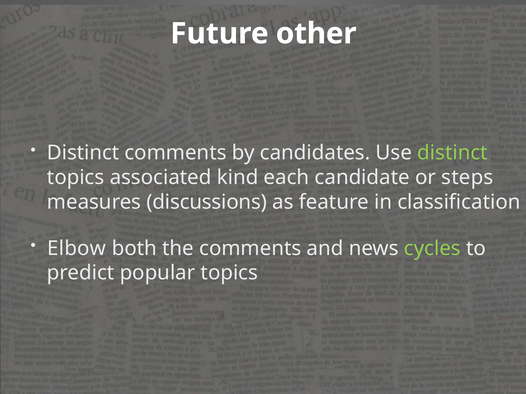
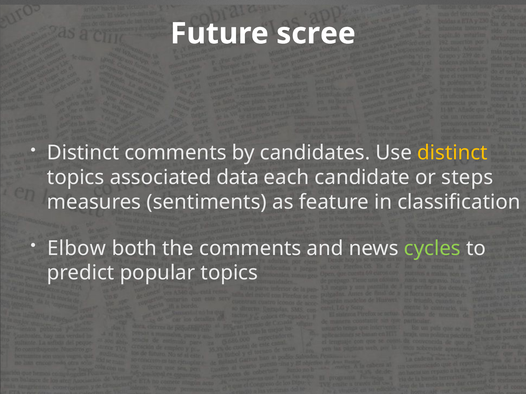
other: other -> scree (316, 34)
distinct colour: light green -> yellow (453, 153)
kind: kind -> data (238, 178)
discussions: discussions -> sentiments (207, 202)
